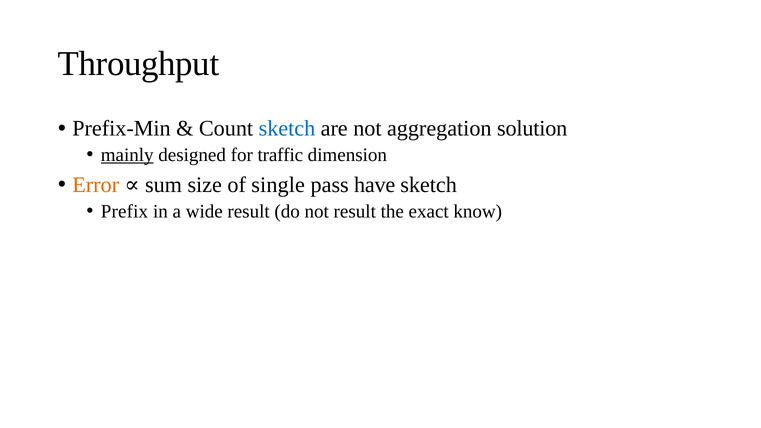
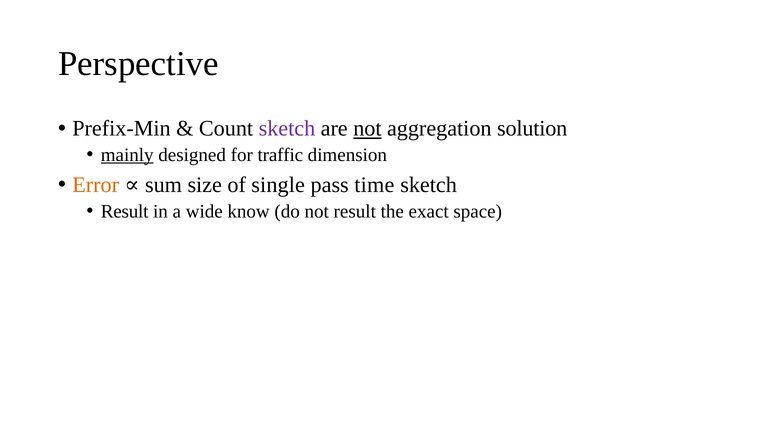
Throughput: Throughput -> Perspective (138, 64)
sketch colour: blue -> purple (287, 129)
not underline: none -> present (367, 129)
have: have -> time (374, 185)
Prefix: Prefix -> Result (125, 211)
wide result: result -> know (249, 211)
know: know -> space (478, 211)
